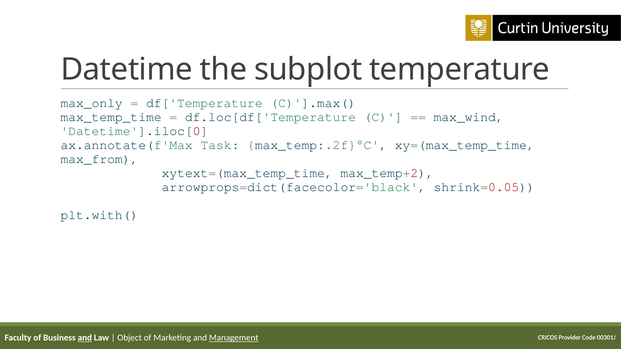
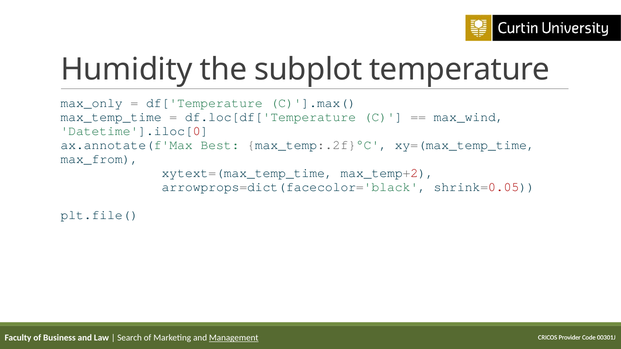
Datetime: Datetime -> Humidity (127, 70)
Task: Task -> Best (220, 145)
plt.with(: plt.with( -> plt.file( (99, 215)
and underline: present -> none (85, 338)
Object: Object -> Search (130, 338)
